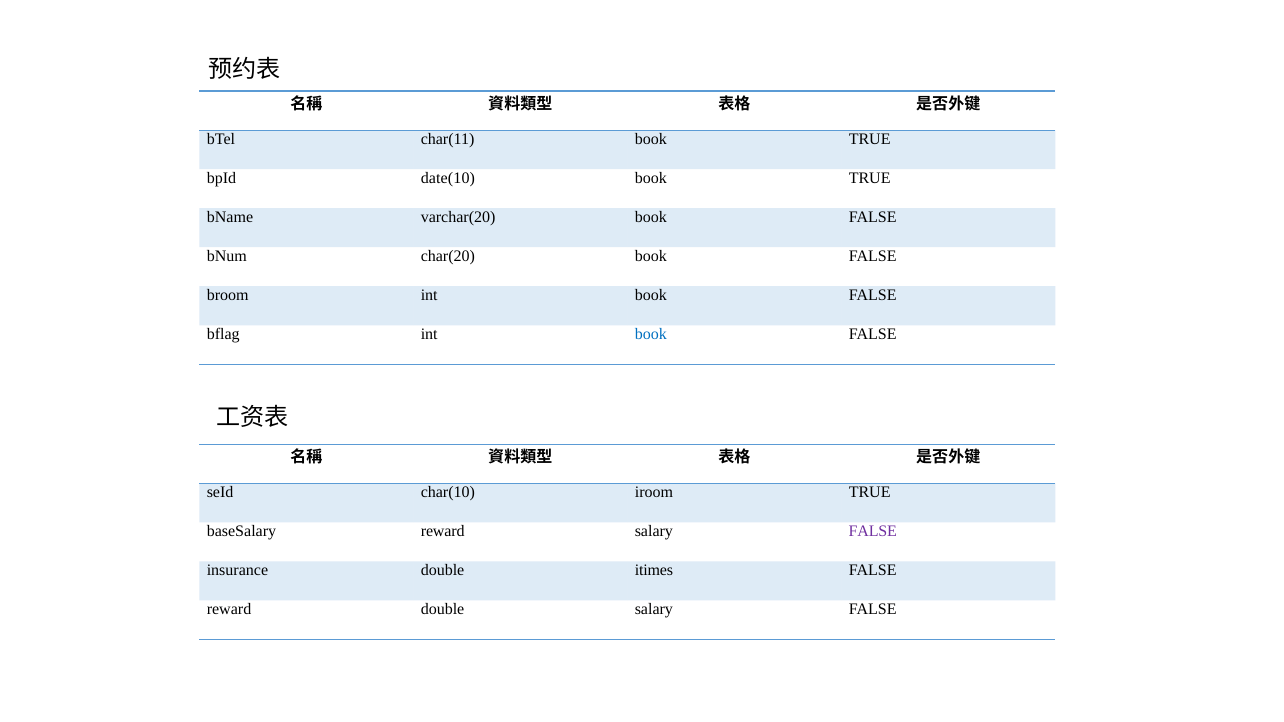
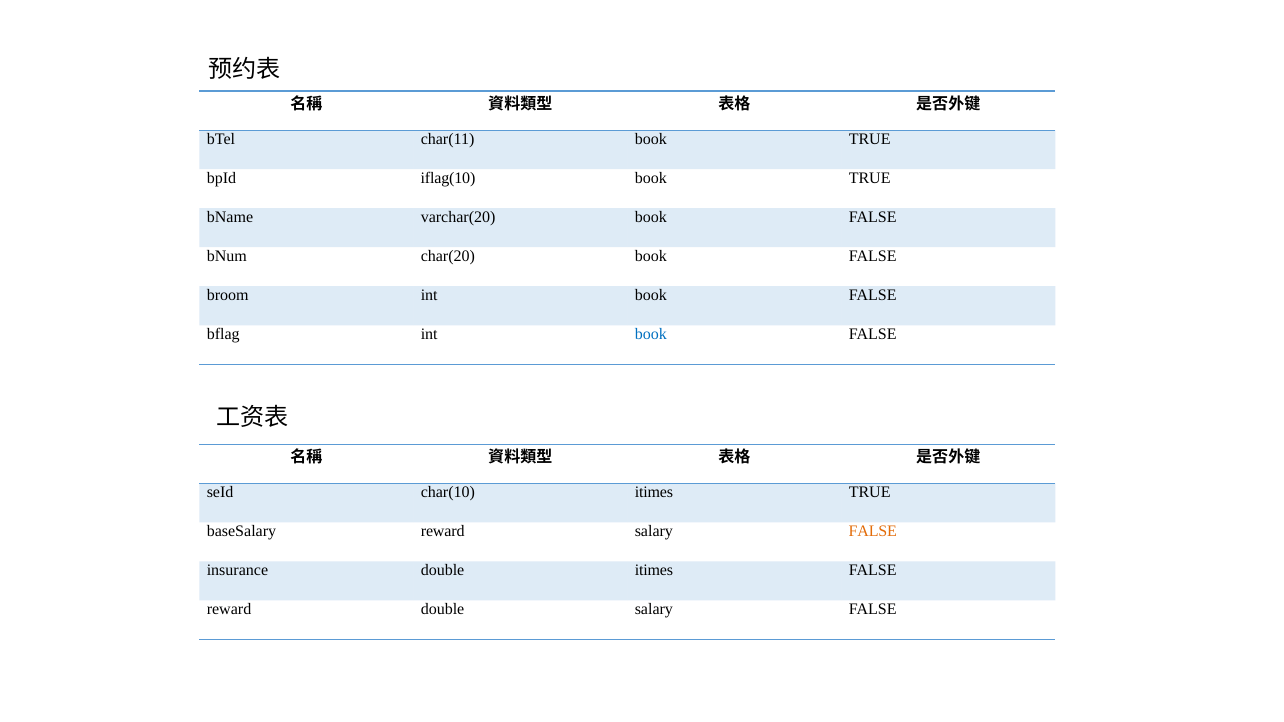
date(10: date(10 -> iflag(10 (448, 178)
char(10 iroom: iroom -> itimes (654, 492)
FALSE colour: purple -> orange (873, 532)
